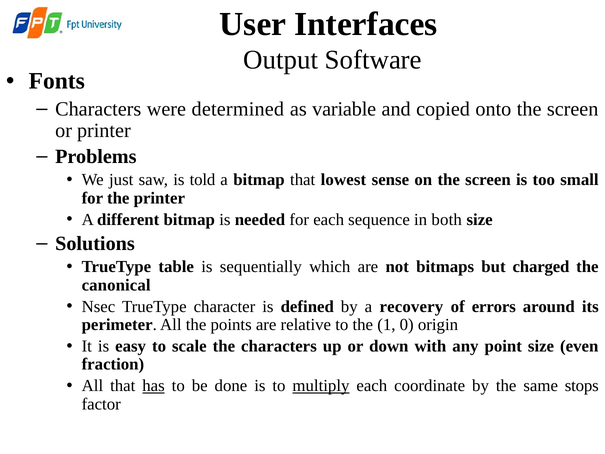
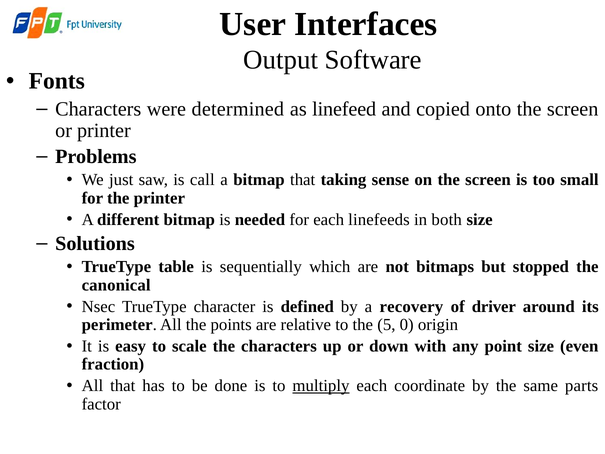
variable: variable -> linefeed (344, 109)
told: told -> call (202, 180)
lowest: lowest -> taking (344, 180)
sequence: sequence -> linefeeds (379, 219)
charged: charged -> stopped (541, 267)
errors: errors -> driver (494, 306)
1: 1 -> 5 (386, 324)
has underline: present -> none (154, 386)
stops: stops -> parts (582, 386)
